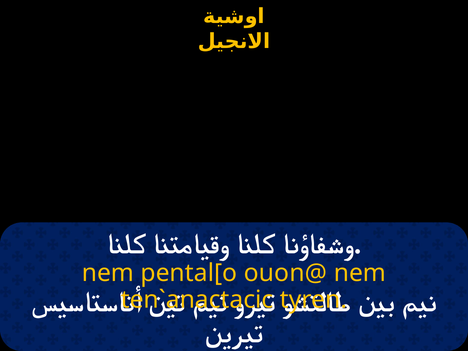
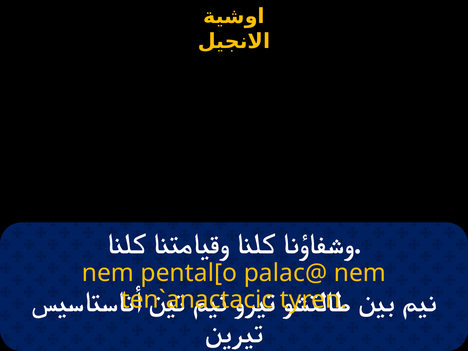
ouon@: ouon@ -> palac@ (285, 273)
